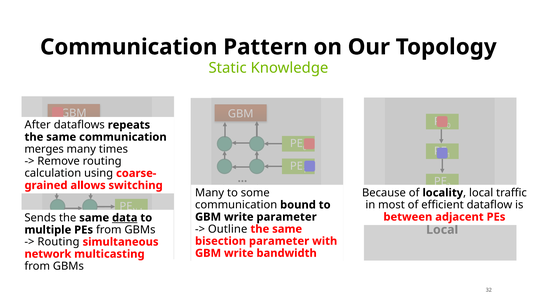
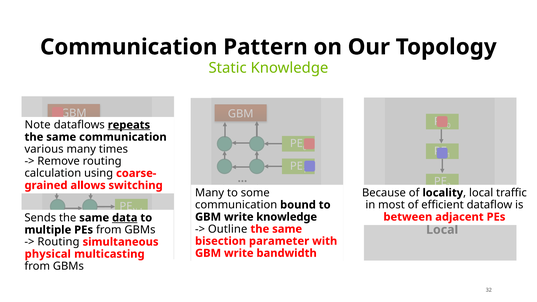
After: After -> Note (38, 125)
repeats underline: none -> present (129, 125)
merges: merges -> various (44, 149)
write parameter: parameter -> knowledge (287, 217)
network: network -> physical (48, 254)
